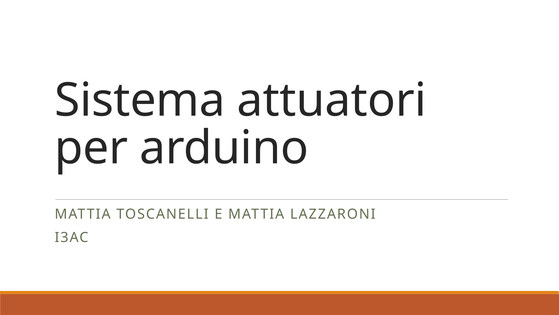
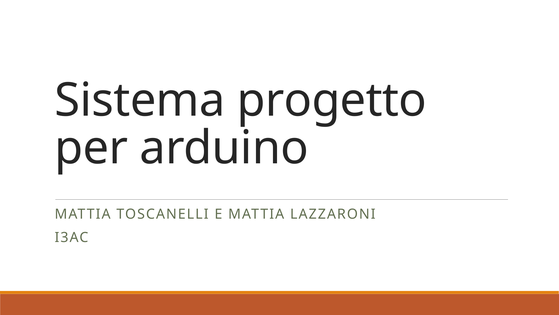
attuatori: attuatori -> progetto (332, 100)
